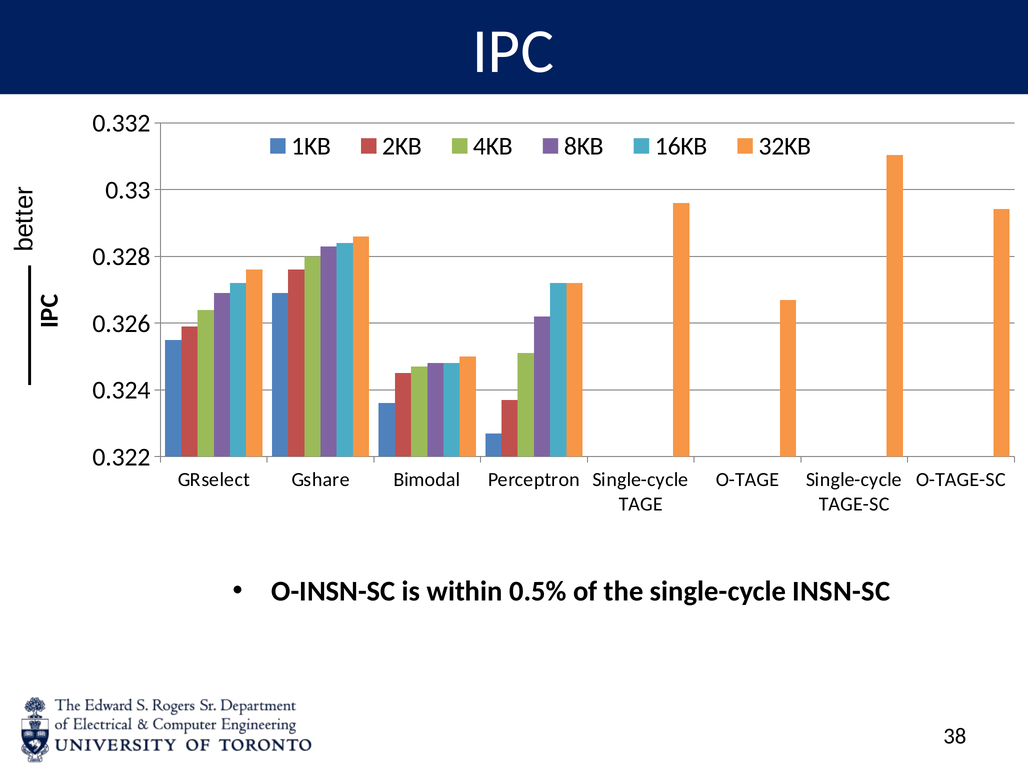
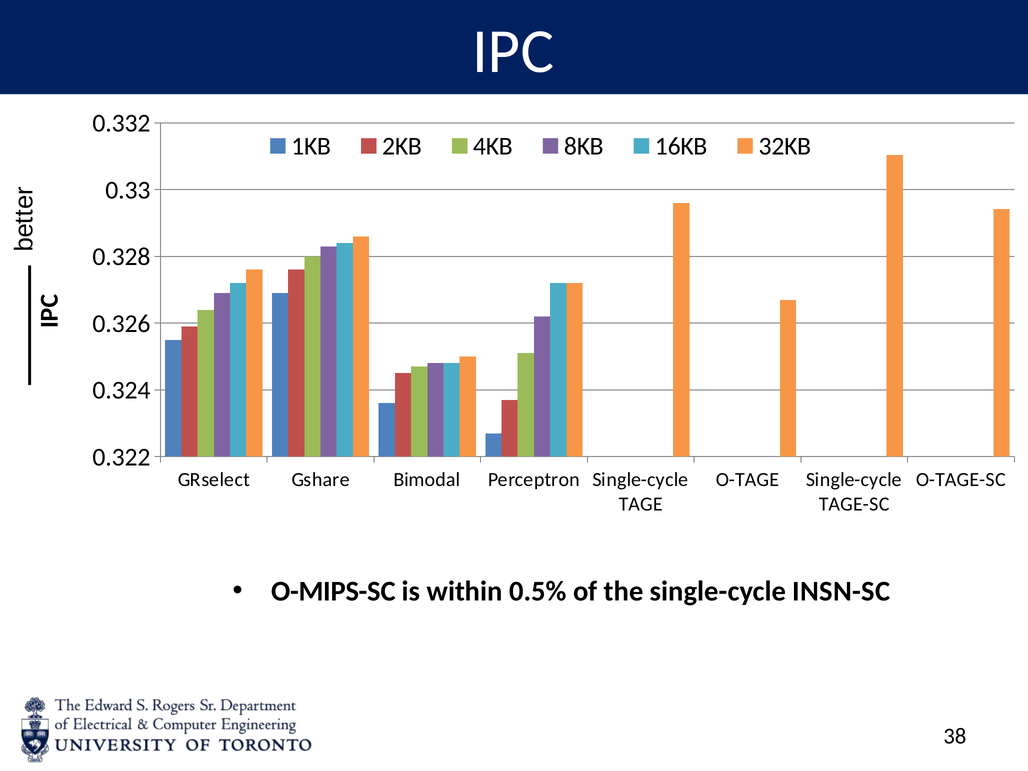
O-INSN-SC: O-INSN-SC -> O-MIPS-SC (334, 592)
